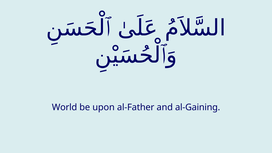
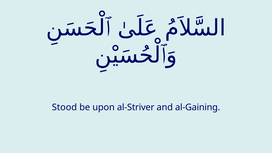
World: World -> Stood (64, 107)
al-Father: al-Father -> al-Striver (136, 107)
